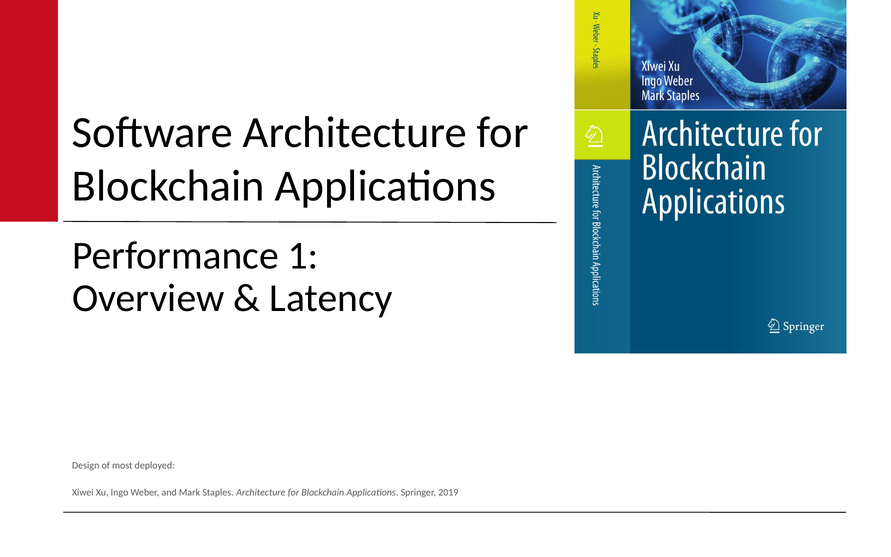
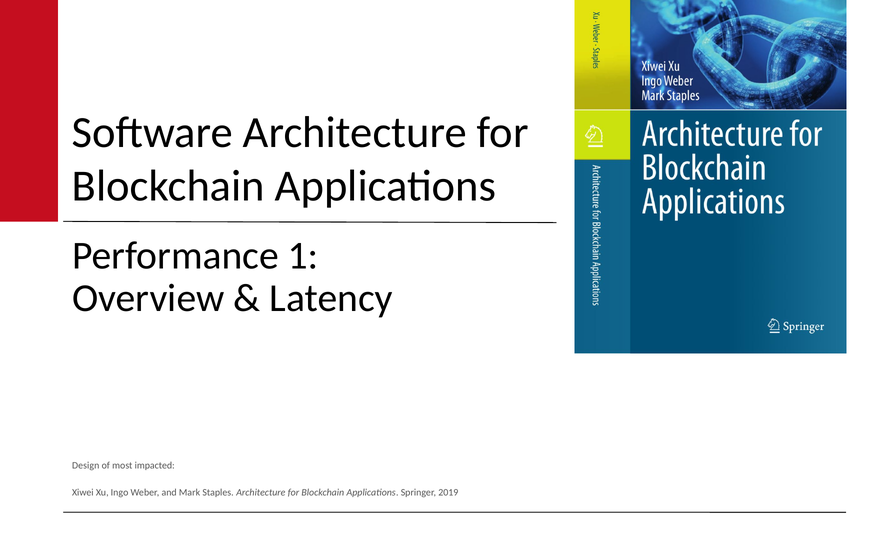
deployed: deployed -> impacted (155, 465)
